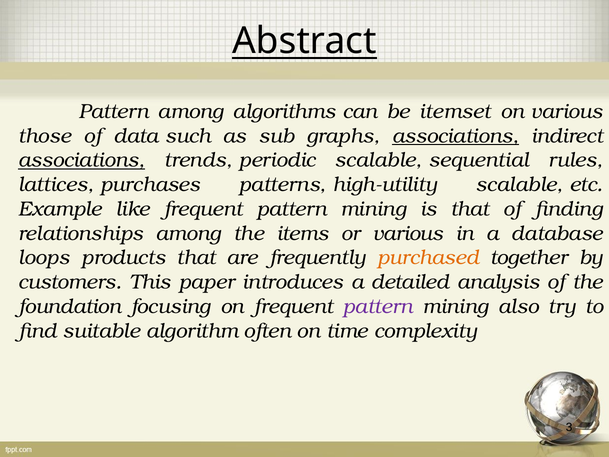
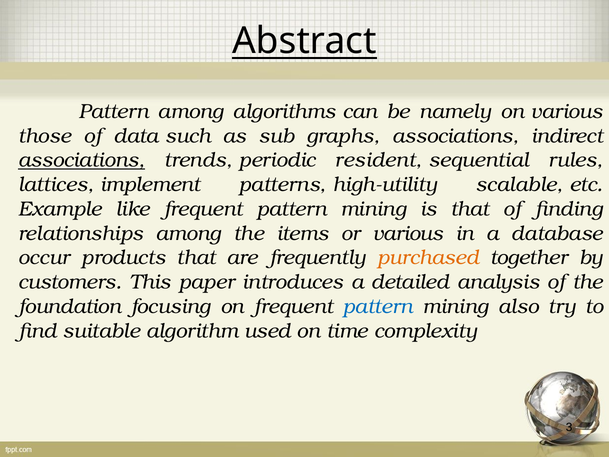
itemset: itemset -> namely (455, 111)
associations underline: present -> none (455, 136)
periodic scalable: scalable -> resident (378, 160)
purchases: purchases -> implement (150, 185)
loops: loops -> occur (44, 258)
pattern colour: purple -> blue (378, 306)
often: often -> used (268, 331)
